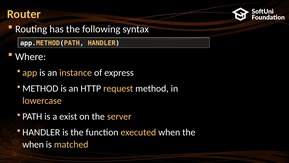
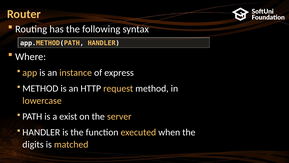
when: when -> digits (33, 144)
